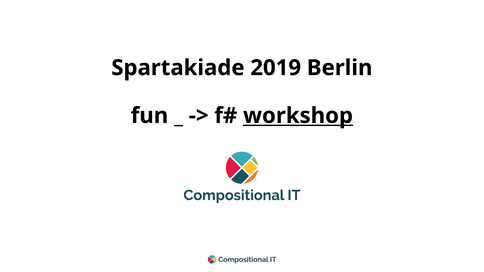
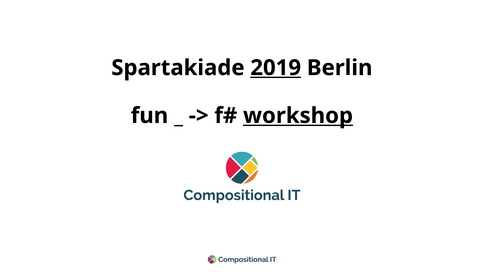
2019 underline: none -> present (276, 68)
